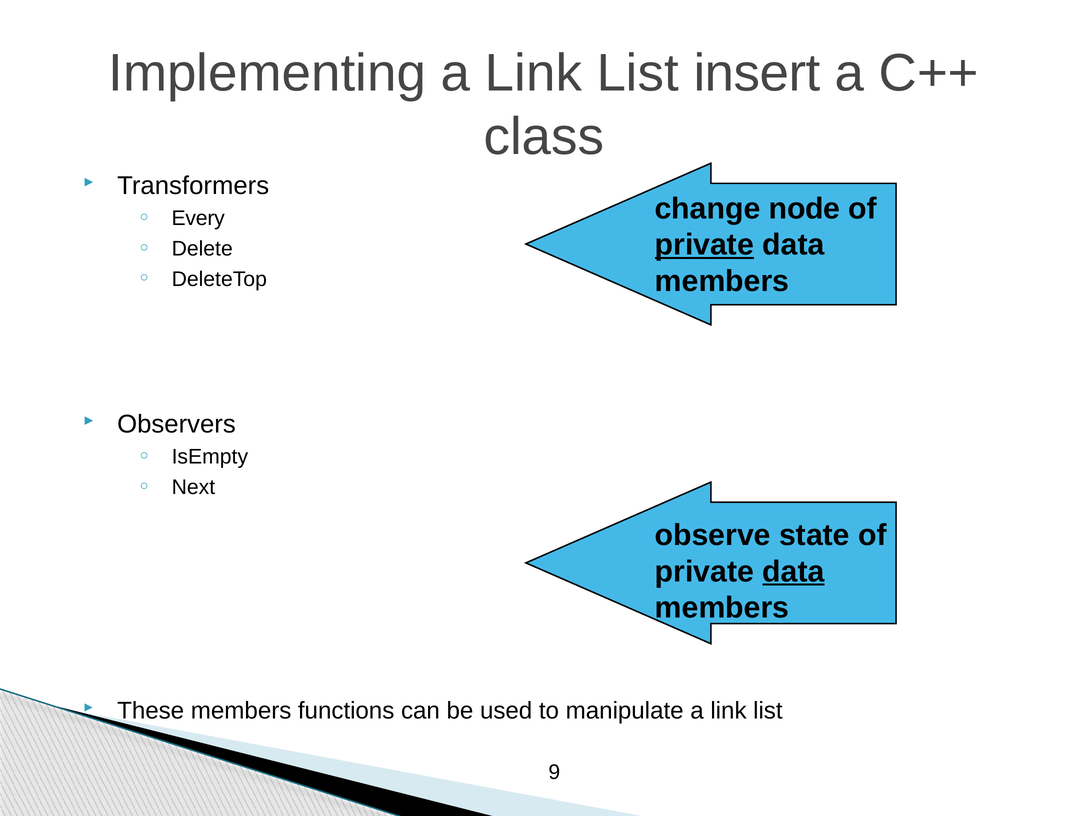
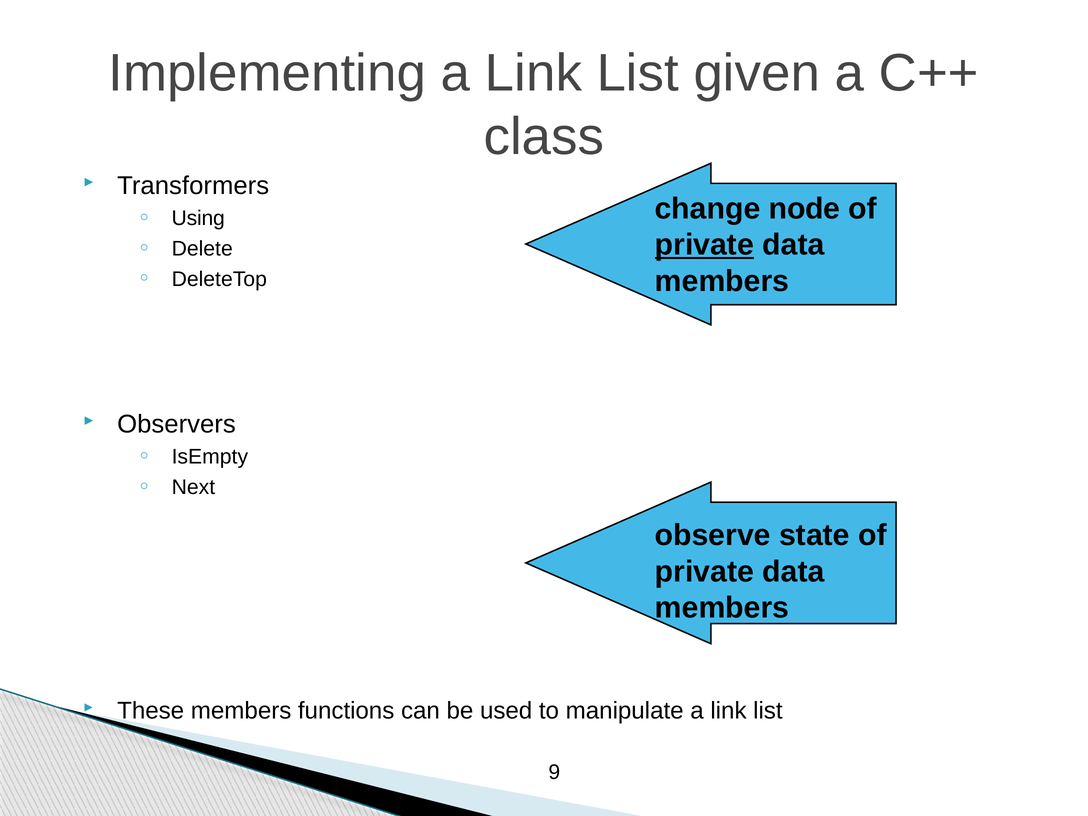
insert: insert -> given (757, 73)
Every: Every -> Using (198, 218)
data underline: present -> none (793, 572)
